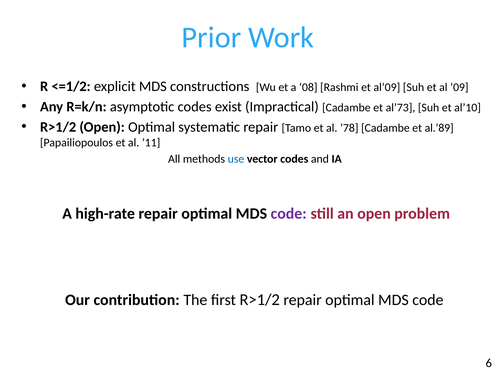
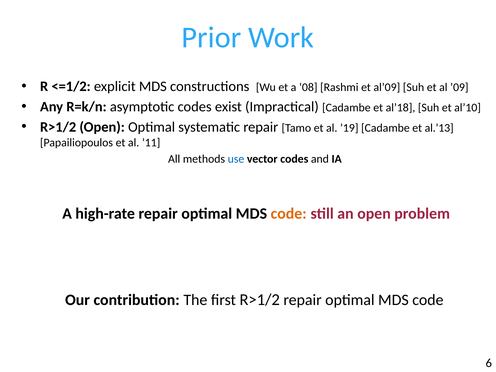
al’73: al’73 -> al’18 (400, 108)
’78: ’78 -> ’19 (349, 128)
al.’89: al.’89 -> al.’13 (439, 128)
code colour: purple -> orange (289, 214)
